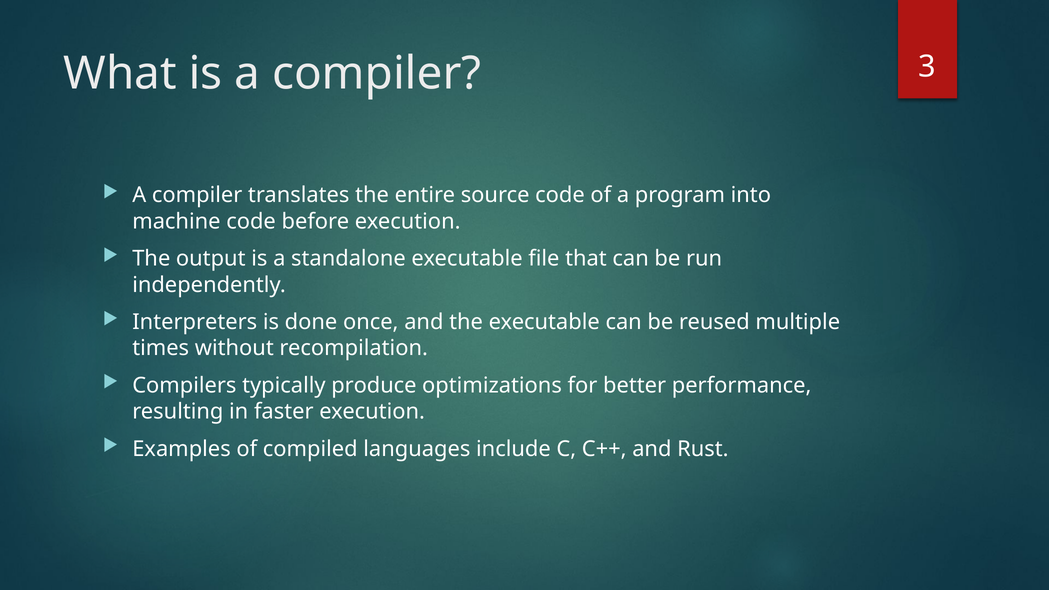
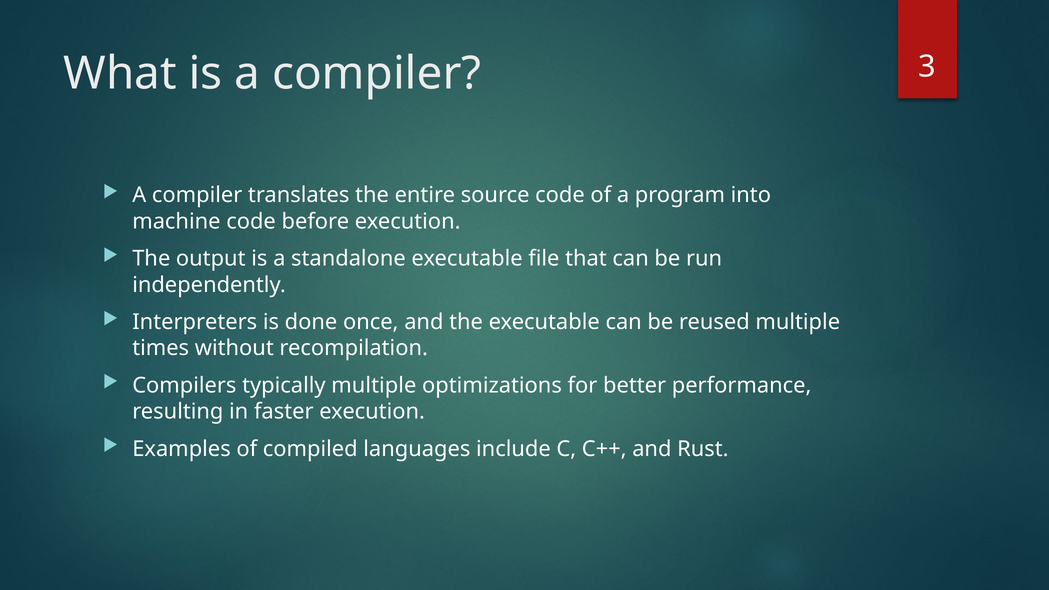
typically produce: produce -> multiple (374, 385)
